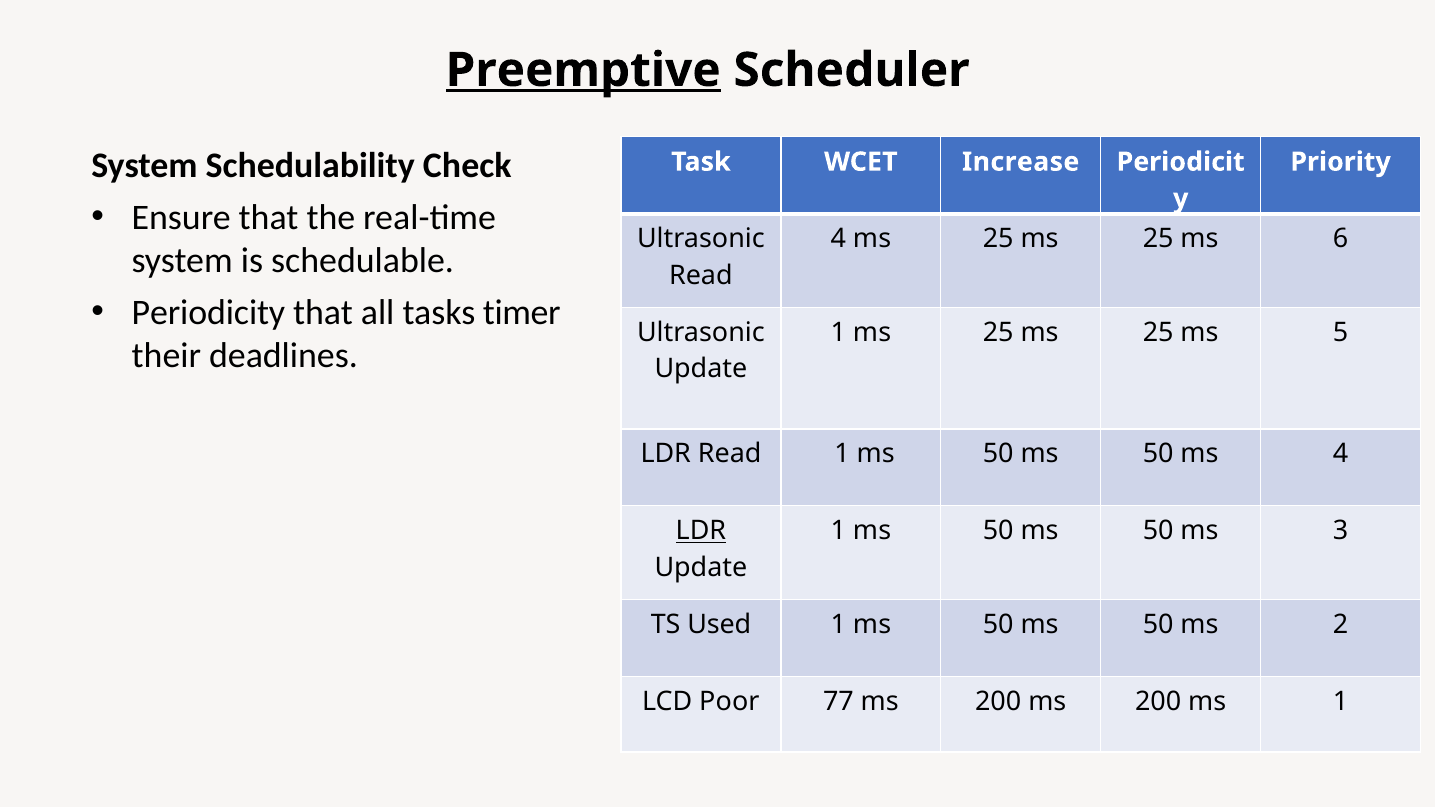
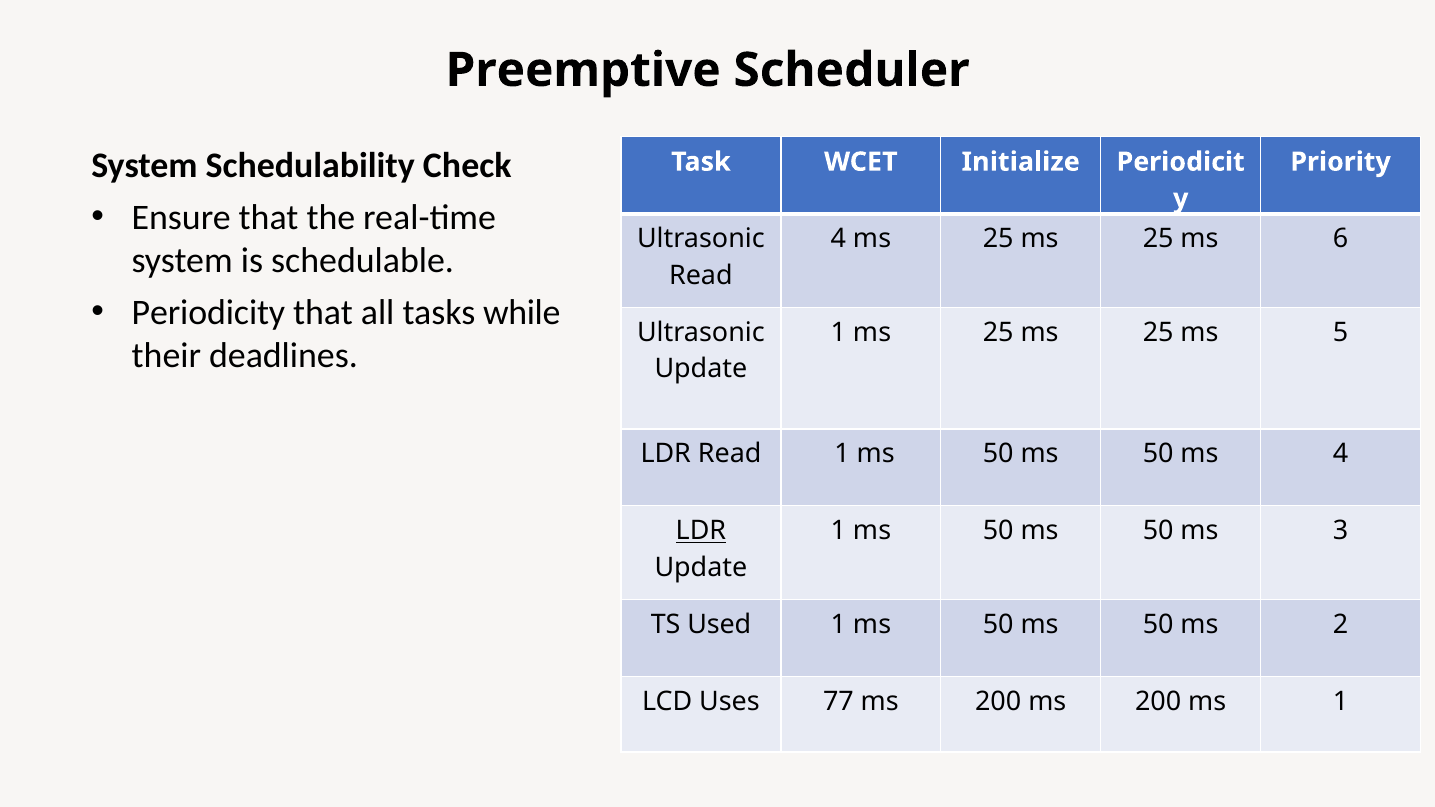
Preemptive underline: present -> none (583, 70)
Increase: Increase -> Initialize (1021, 162)
timer: timer -> while (522, 313)
Poor: Poor -> Uses (729, 702)
